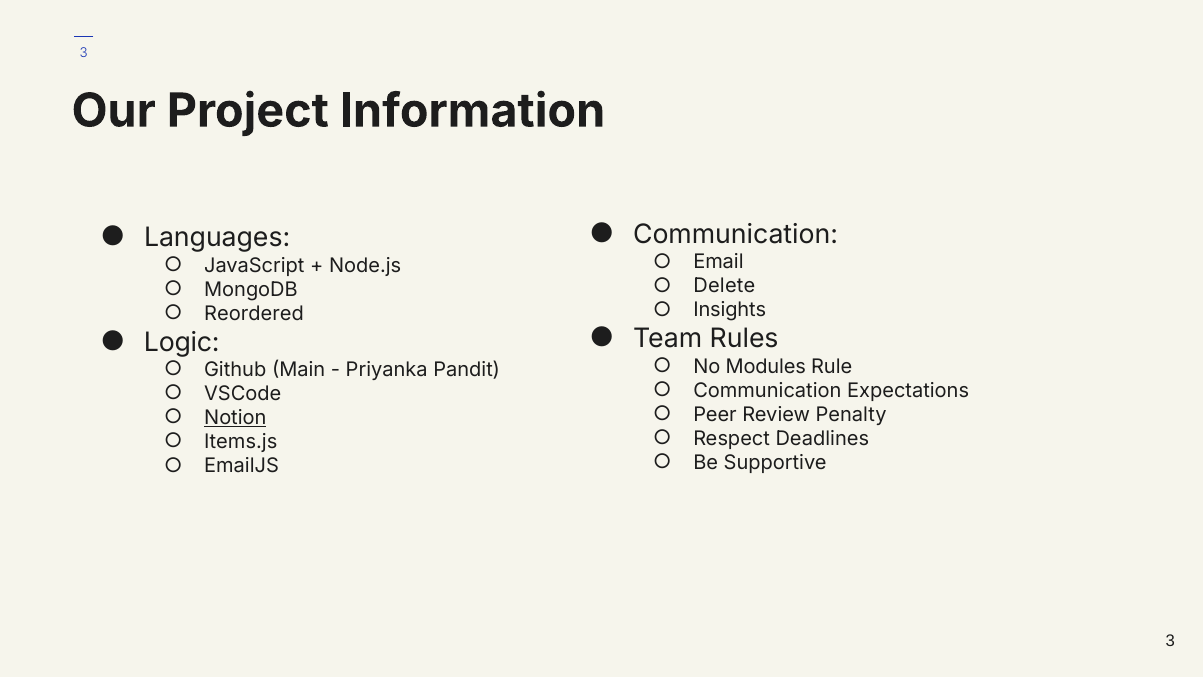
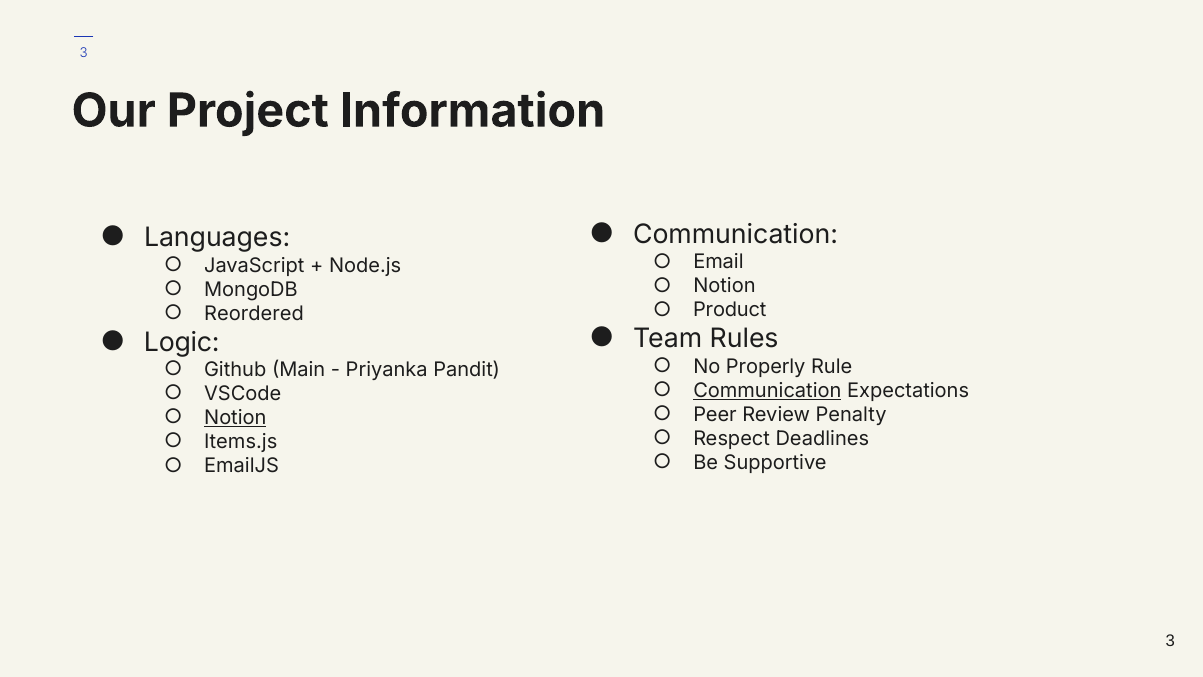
Delete: Delete -> Notion (724, 286)
Insights: Insights -> Product (730, 310)
Modules: Modules -> Properly (766, 366)
Communication underline: none -> present (767, 390)
